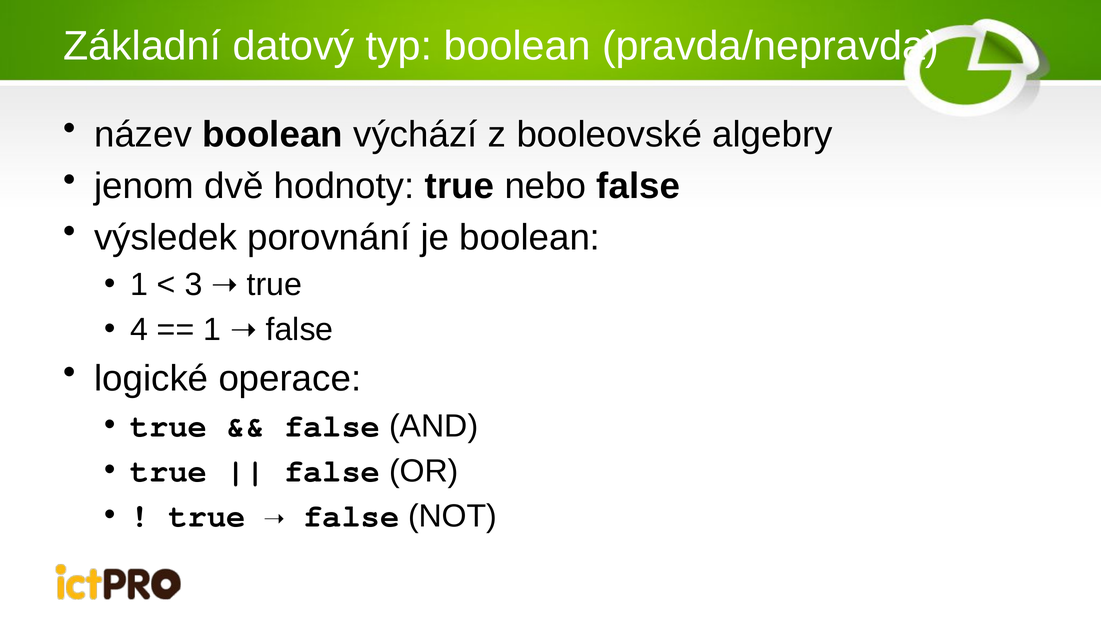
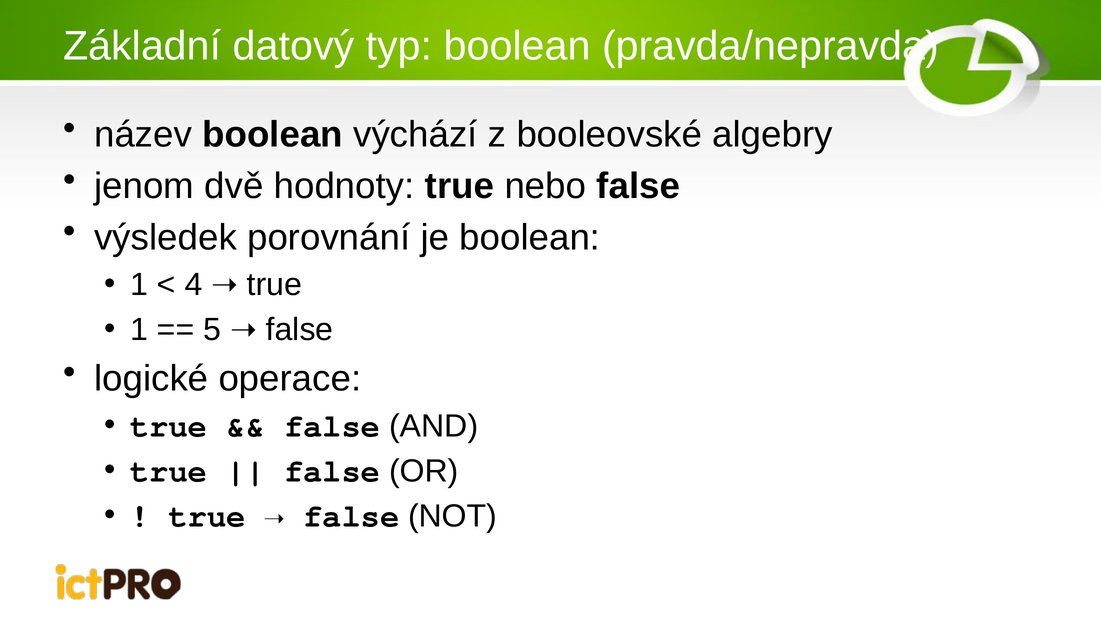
3: 3 -> 4 (193, 285)
4: 4 -> 1 (139, 330)
1: 1 -> 5 (212, 330)
